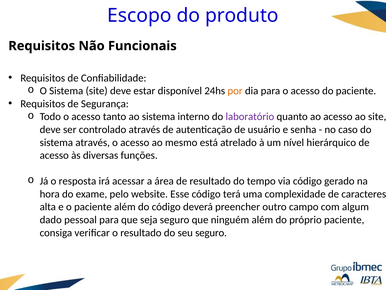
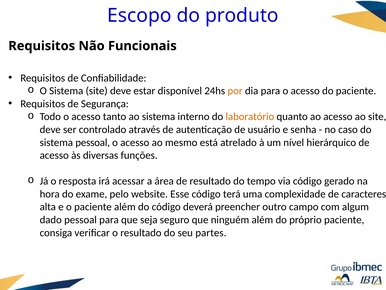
laboratório colour: purple -> orange (250, 116)
sistema através: através -> pessoal (93, 142)
seu seguro: seguro -> partes (211, 232)
